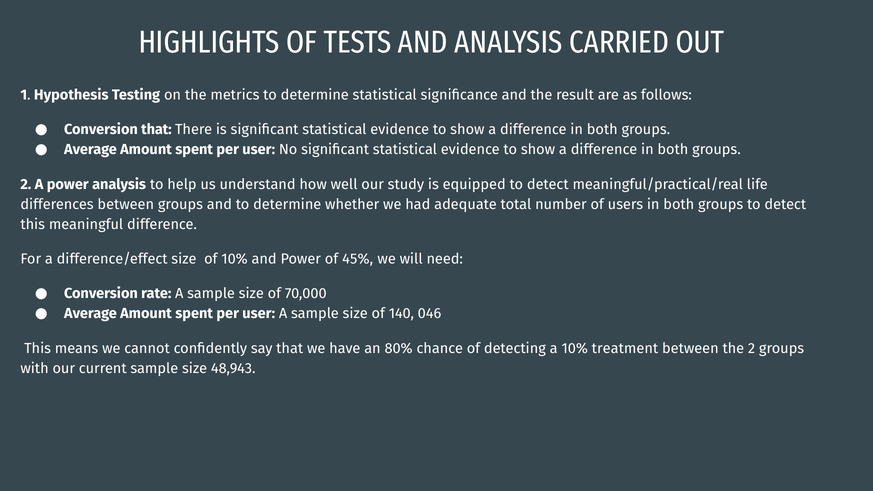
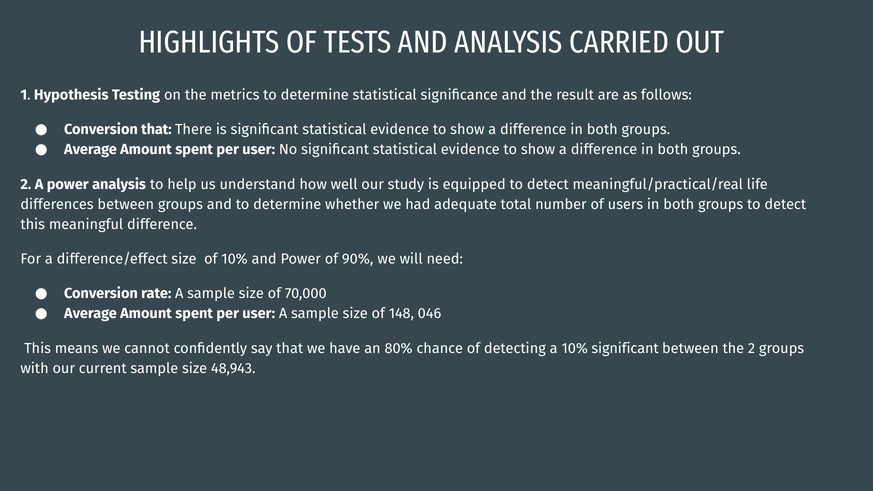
45%: 45% -> 90% (358, 259)
140: 140 -> 148 (401, 314)
10% treatment: treatment -> significant (625, 348)
